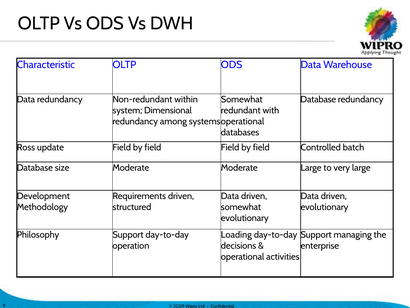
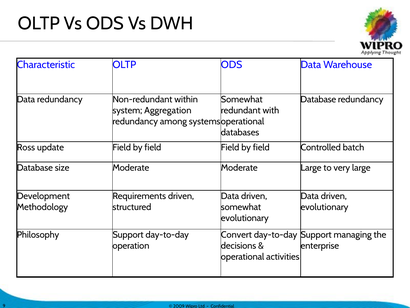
Dimensional: Dimensional -> Aggregation (168, 110)
Loading: Loading -> Convert (236, 234)
